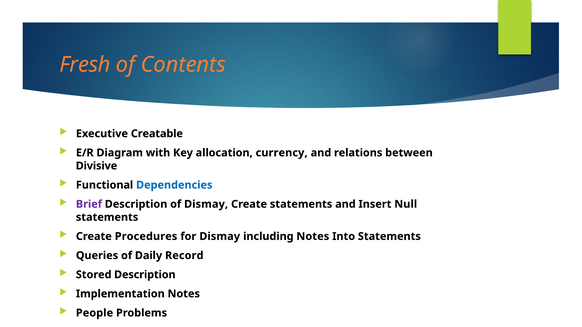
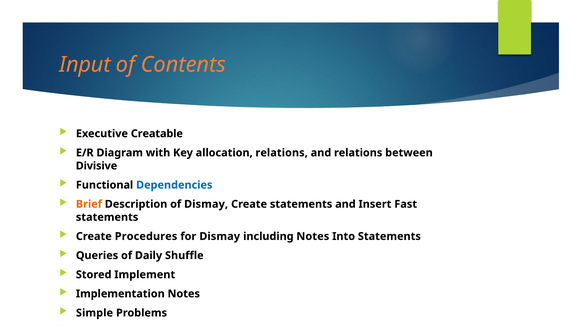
Fresh: Fresh -> Input (85, 65)
allocation currency: currency -> relations (282, 153)
Brief colour: purple -> orange (89, 204)
Null: Null -> Fast (406, 204)
Record: Record -> Shuffle (184, 256)
Stored Description: Description -> Implement (145, 275)
People: People -> Simple (94, 313)
